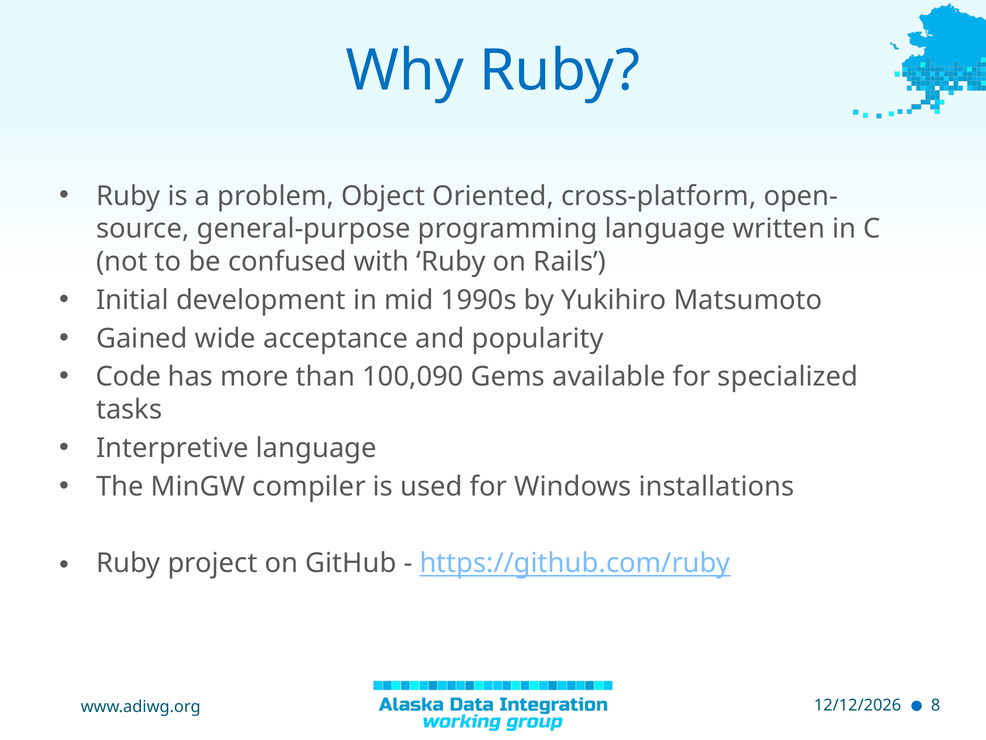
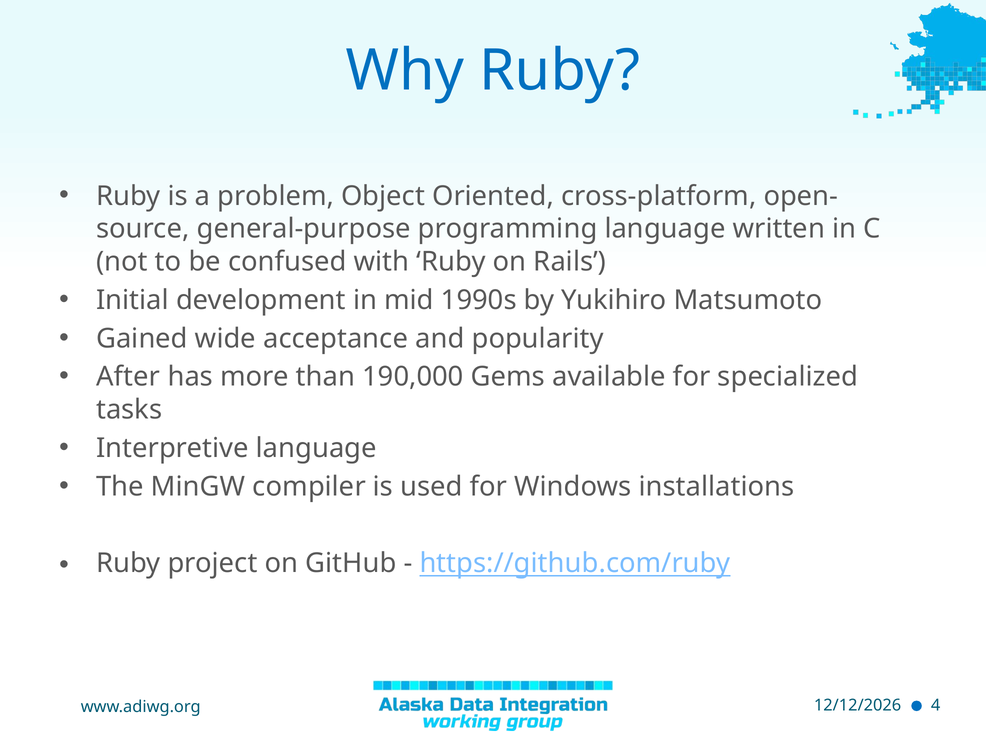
Code: Code -> After (128, 377)
100,090: 100,090 -> 190,000 (413, 377)
8: 8 -> 4 (936, 705)
